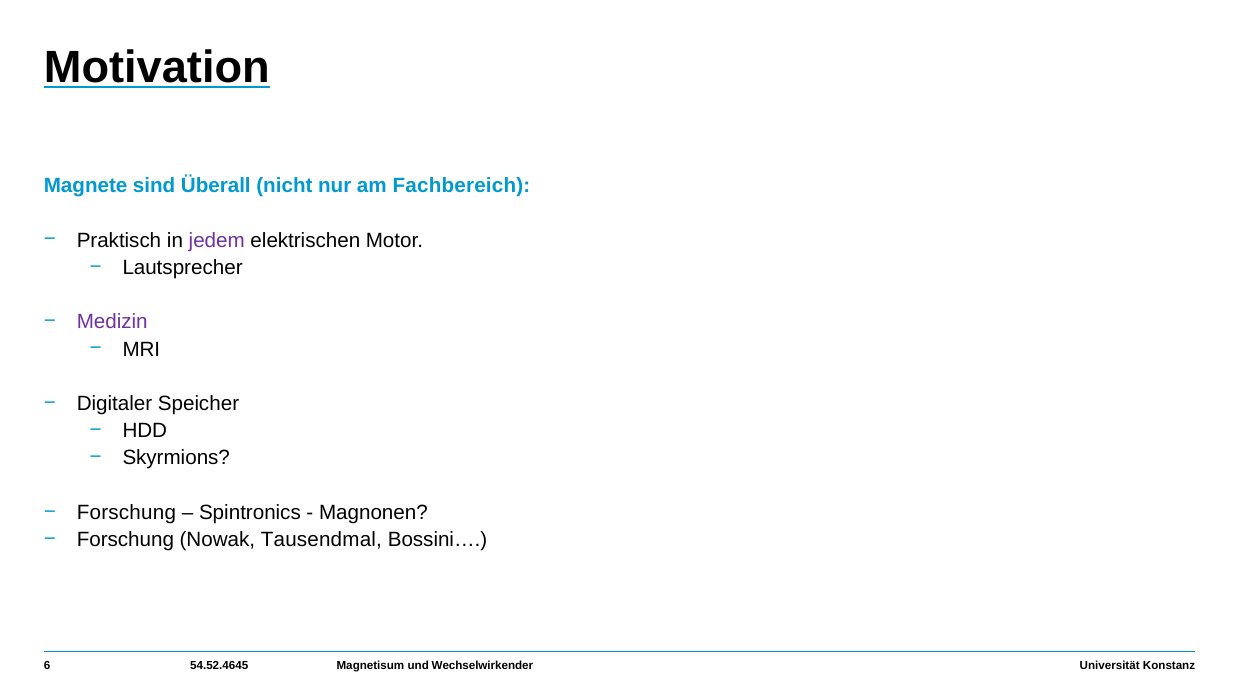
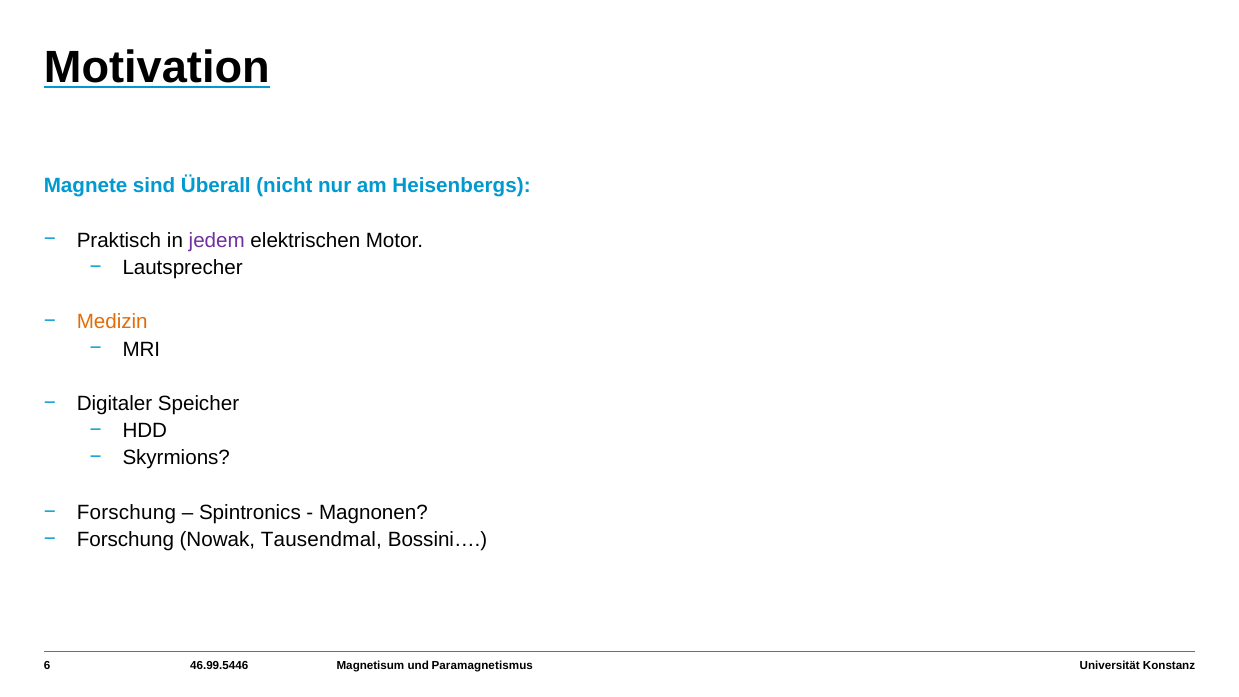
Fachbereich: Fachbereich -> Heisenbergs (462, 186)
Medizin colour: purple -> orange (112, 322)
54.52.4645: 54.52.4645 -> 46.99.5446 (219, 666)
Wechselwirkender: Wechselwirkender -> Paramagnetismus (482, 666)
